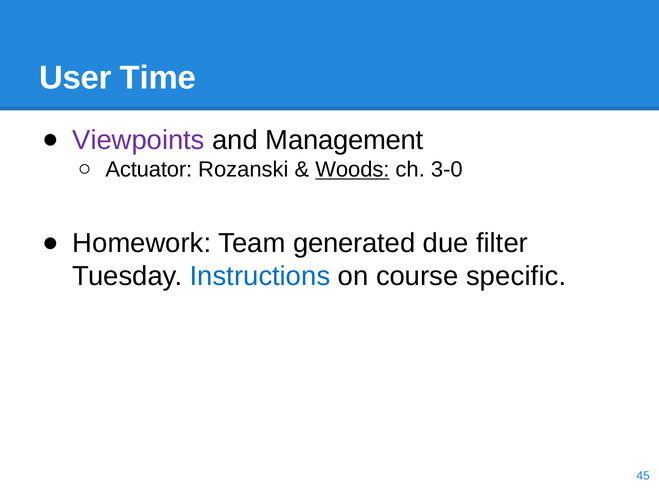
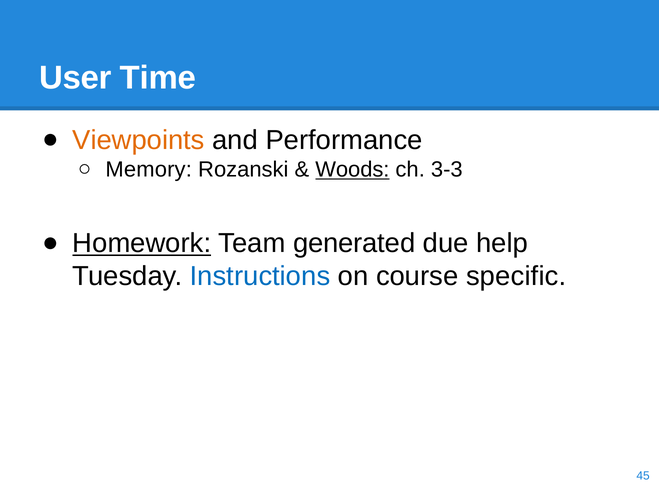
Viewpoints colour: purple -> orange (139, 140)
Management: Management -> Performance (344, 140)
Actuator: Actuator -> Memory (149, 170)
3-0: 3-0 -> 3-3 (447, 170)
Homework underline: none -> present (142, 244)
filter: filter -> help (502, 244)
